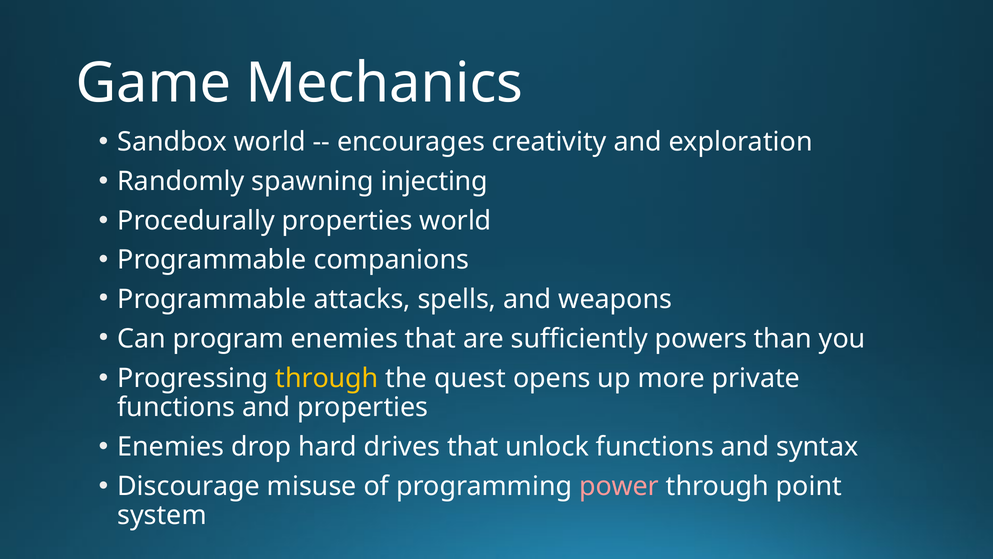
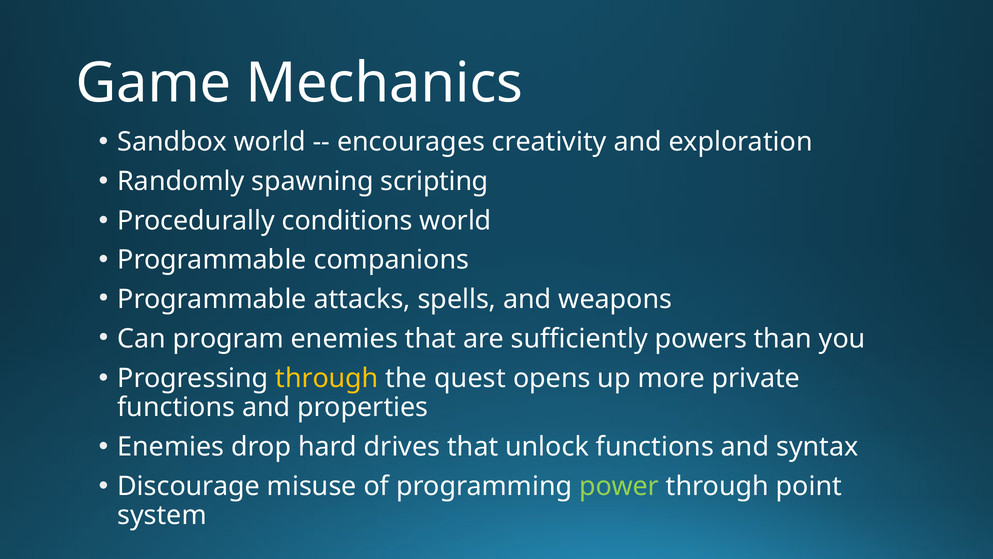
injecting: injecting -> scripting (434, 181)
Procedurally properties: properties -> conditions (347, 221)
power colour: pink -> light green (619, 486)
